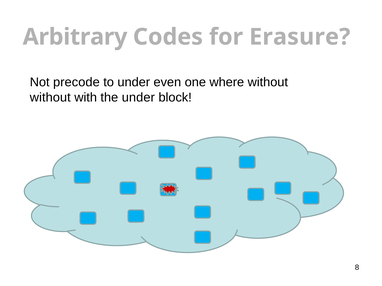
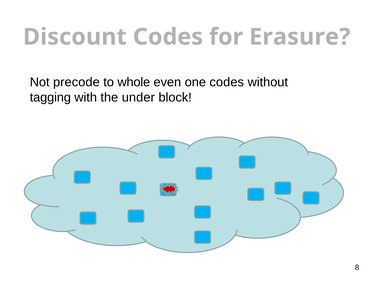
Arbitrary: Arbitrary -> Discount (75, 37)
to under: under -> whole (134, 82)
one where: where -> codes (227, 82)
without: without -> tagging (50, 98)
